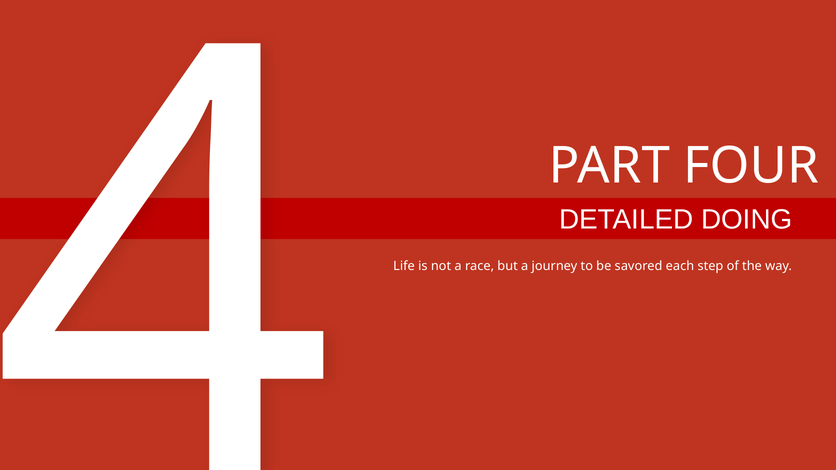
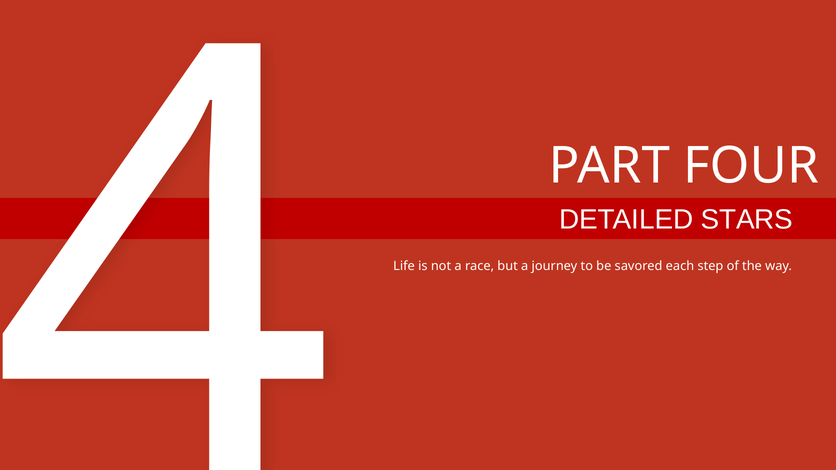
DOING: DOING -> STARS (747, 220)
